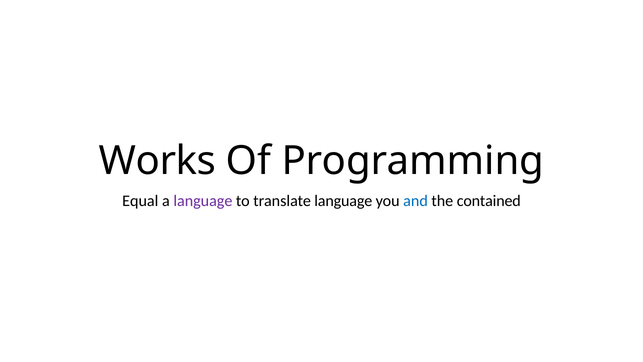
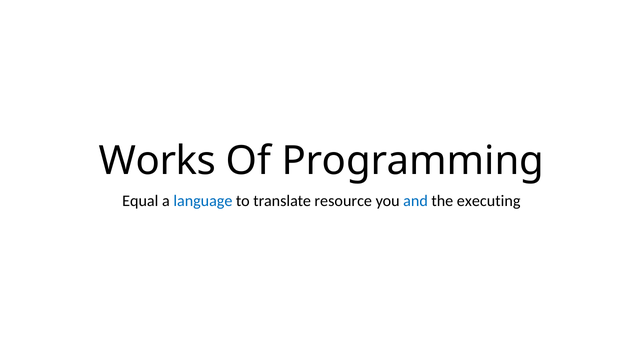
language colour: purple -> blue (203, 201)
translate language: language -> resource (343, 201)
contained: contained -> executing (489, 201)
